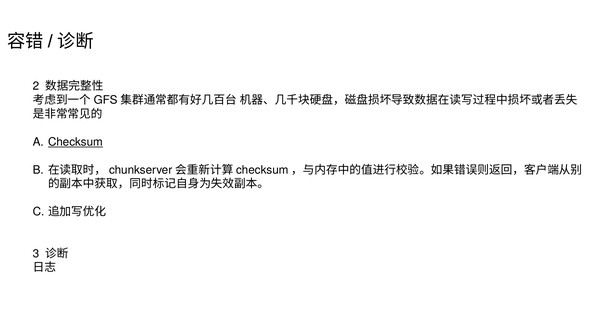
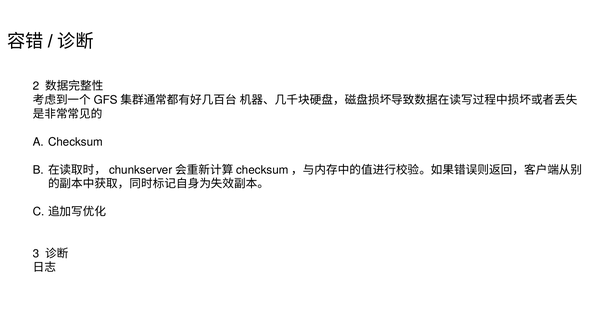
Checksum underline: present -> none (75, 142)
